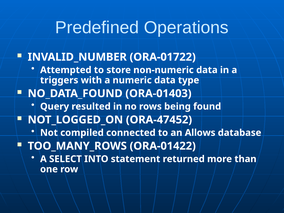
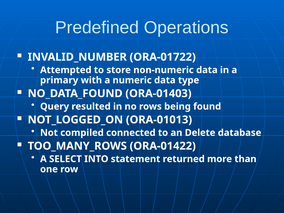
triggers: triggers -> primary (59, 80)
ORA-47452: ORA-47452 -> ORA-01013 (159, 120)
Allows: Allows -> Delete (200, 133)
